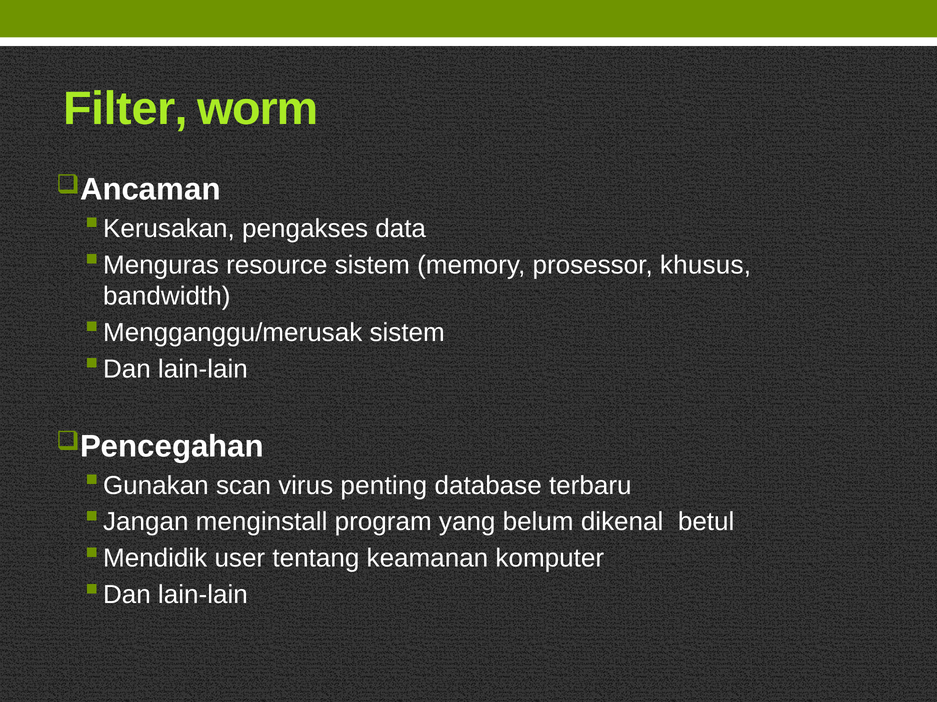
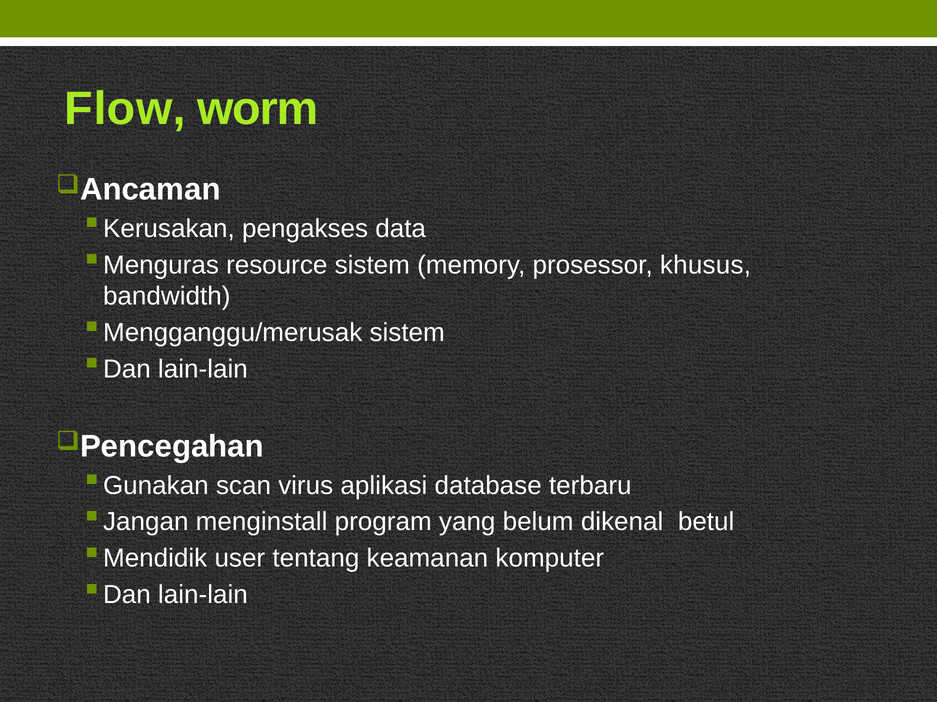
Filter: Filter -> Flow (125, 109)
penting: penting -> aplikasi (384, 486)
